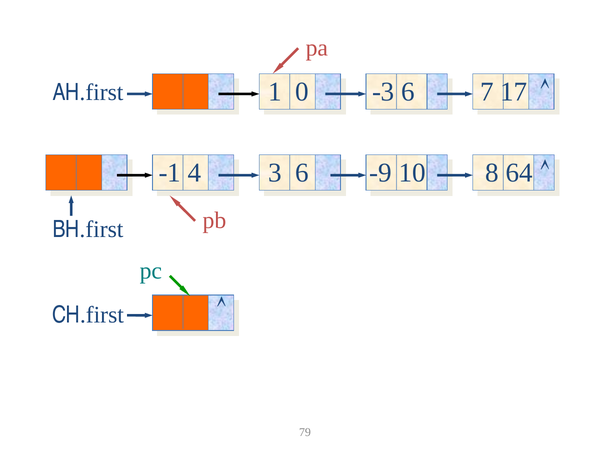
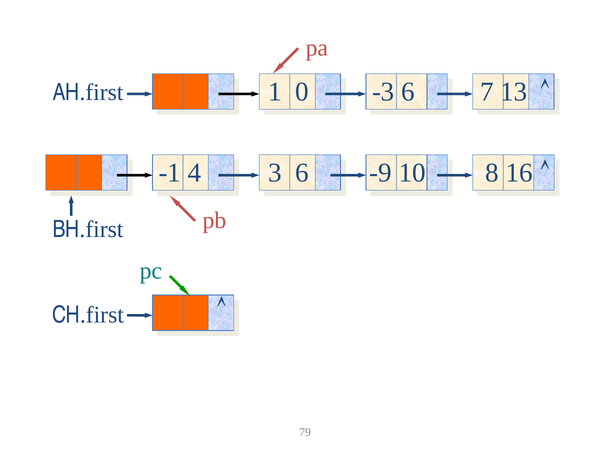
17: 17 -> 13 (514, 92)
64: 64 -> 16 (519, 173)
